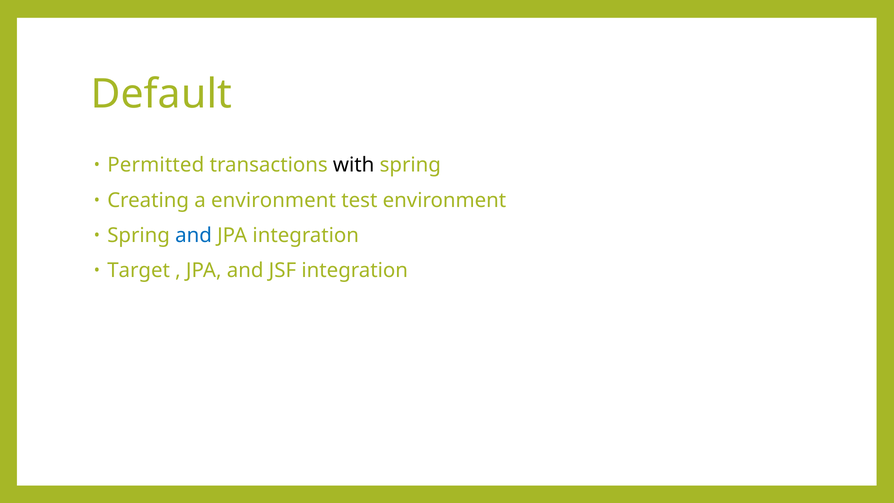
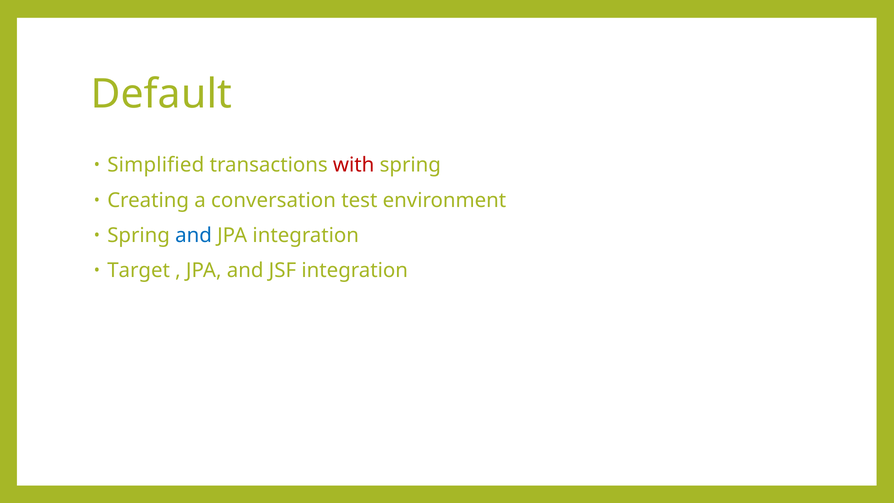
Permitted: Permitted -> Simplified (156, 165)
with colour: black -> red (354, 165)
a environment: environment -> conversation (274, 200)
